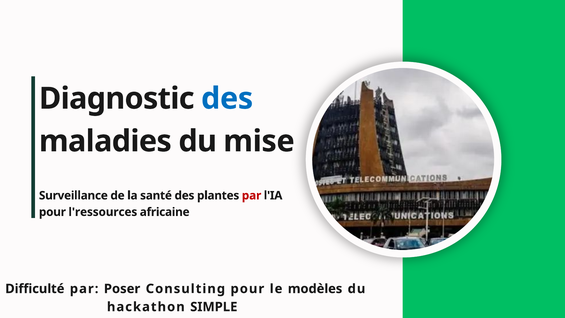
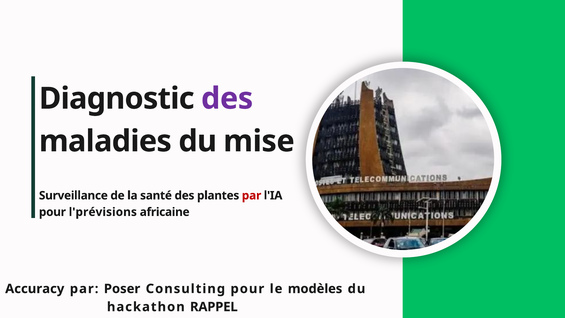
des colour: blue -> purple (227, 99)
l'ressources: l'ressources -> l'prévisions (103, 212)
Difficulté: Difficulté -> Accuracy (35, 289)
SIMPLE: SIMPLE -> RAPPEL (214, 307)
